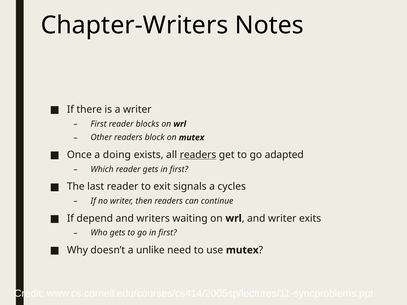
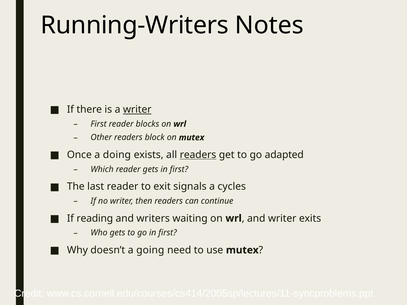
Chapter-Writers: Chapter-Writers -> Running-Writers (135, 25)
writer underline: none -> present (137, 110)
depend: depend -> reading (95, 219)
unlike: unlike -> going (150, 250)
